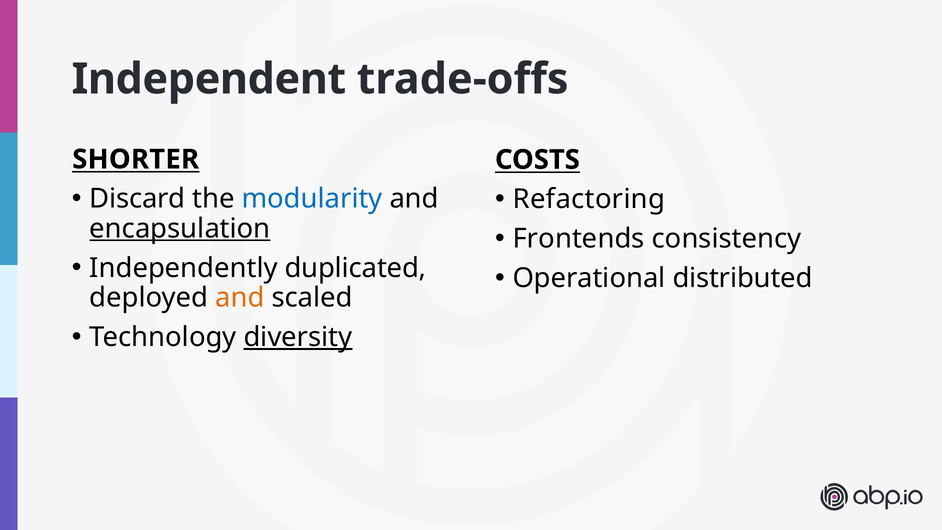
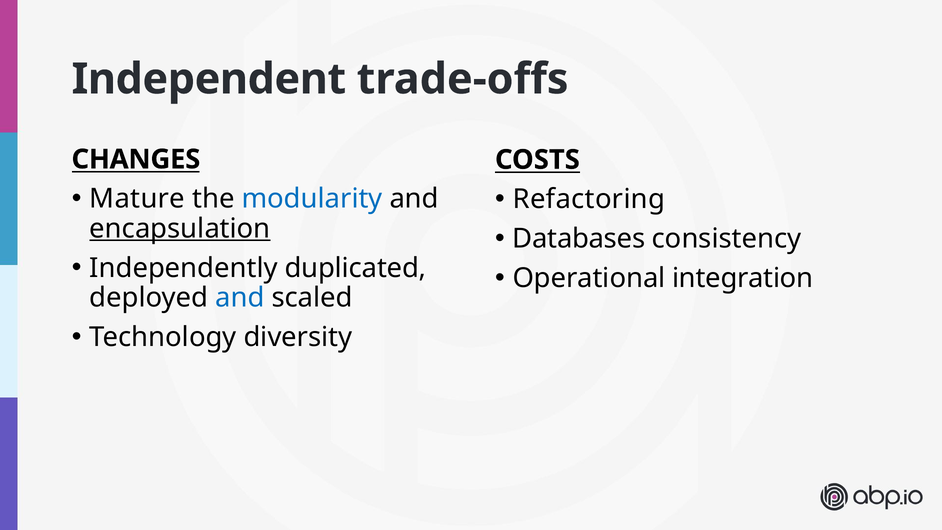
SHORTER: SHORTER -> CHANGES (136, 159)
Discard: Discard -> Mature (137, 199)
Frontends: Frontends -> Databases (579, 239)
distributed: distributed -> integration (743, 278)
and colour: orange -> blue (240, 298)
diversity underline: present -> none (298, 337)
